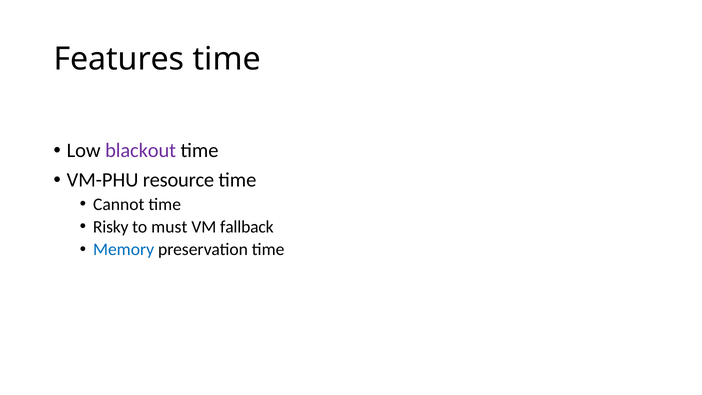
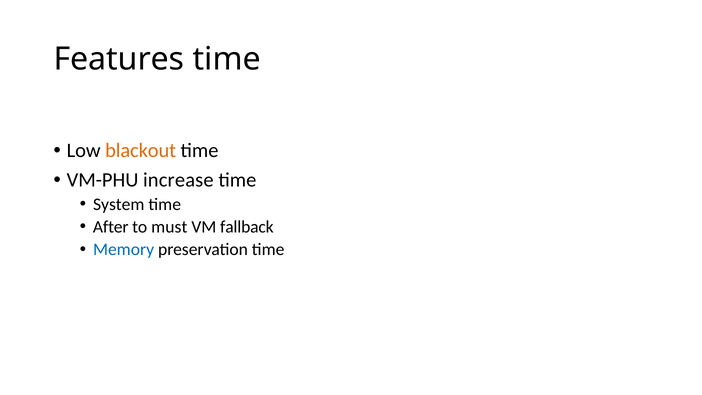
blackout colour: purple -> orange (141, 151)
resource: resource -> increase (178, 180)
Cannot: Cannot -> System (119, 204)
Risky: Risky -> After (111, 227)
